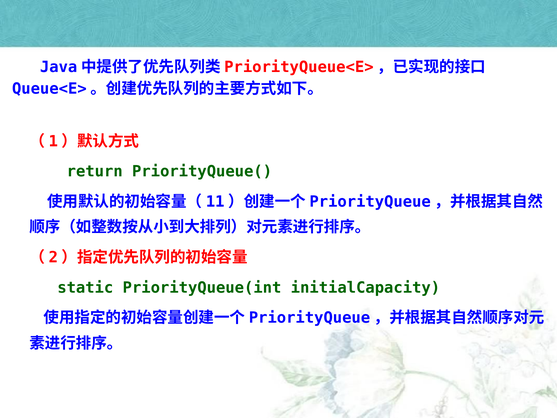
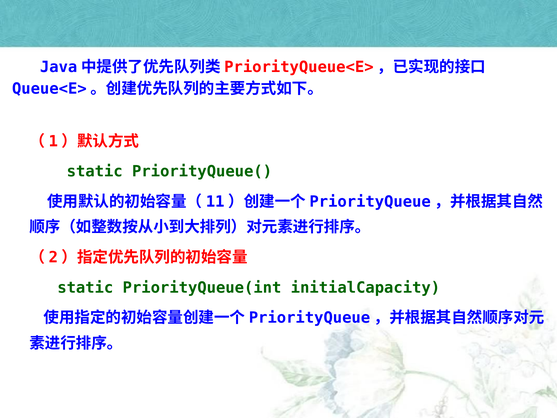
return: return -> static (95, 171)
